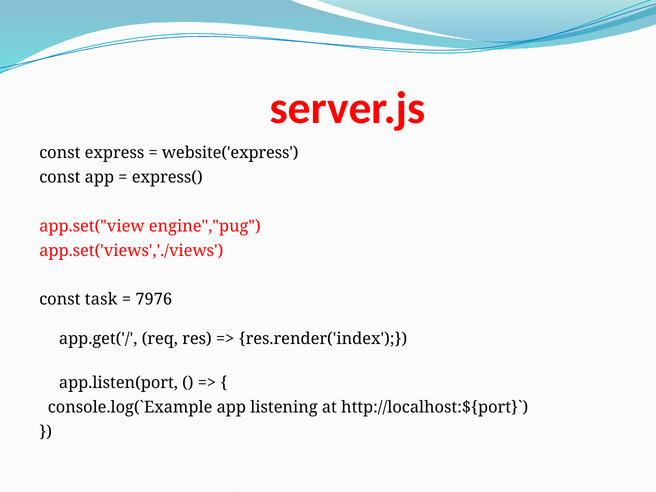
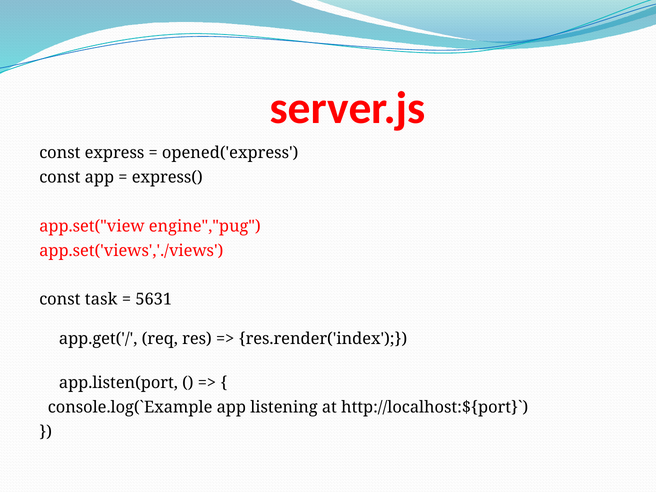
website('express: website('express -> opened('express (230, 153)
7976: 7976 -> 5631 (154, 299)
